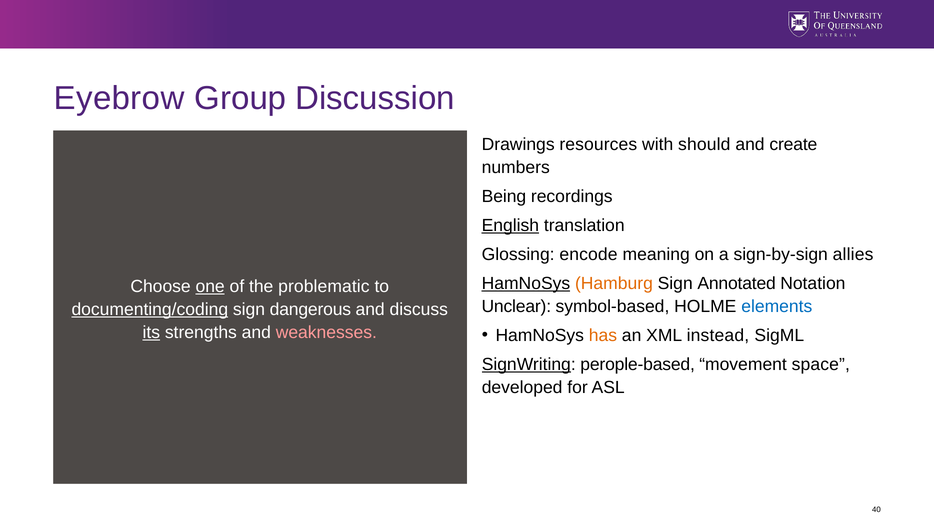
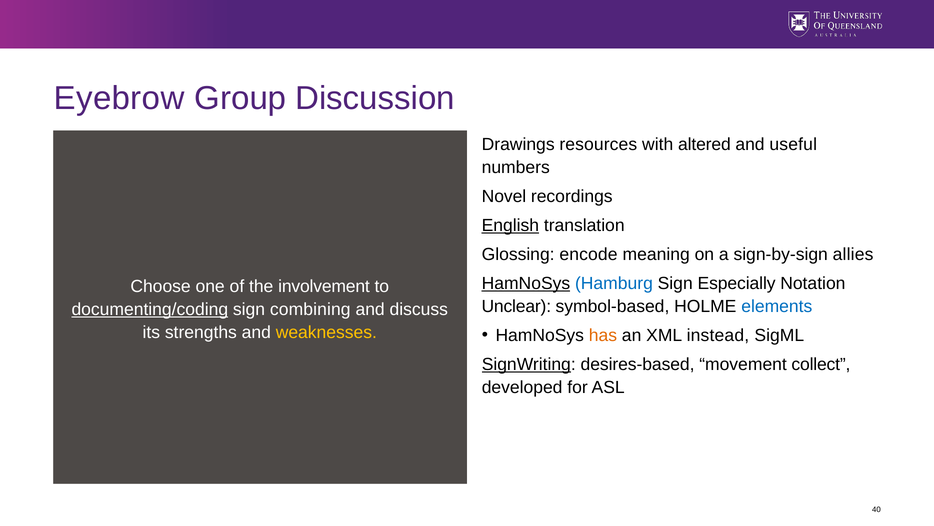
should: should -> altered (704, 144)
create: create -> useful (793, 144)
Being: Being -> Novel (504, 196)
Hamburg colour: orange -> blue (614, 283)
Annotated: Annotated -> Especially (737, 283)
one underline: present -> none (210, 286)
problematic: problematic -> involvement (324, 286)
dangerous: dangerous -> combining (310, 309)
its underline: present -> none (151, 332)
weaknesses colour: pink -> yellow (326, 332)
perople-based: perople-based -> desires-based (638, 364)
space: space -> collect (821, 364)
